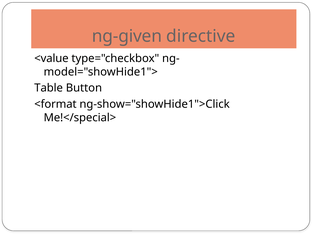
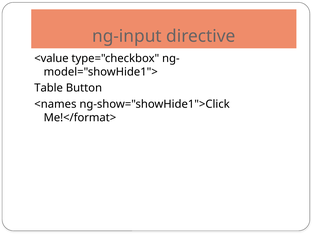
ng-given: ng-given -> ng-input (127, 36)
<format: <format -> <names (55, 104)
Me!</special>: Me!</special> -> Me!</format> (80, 118)
